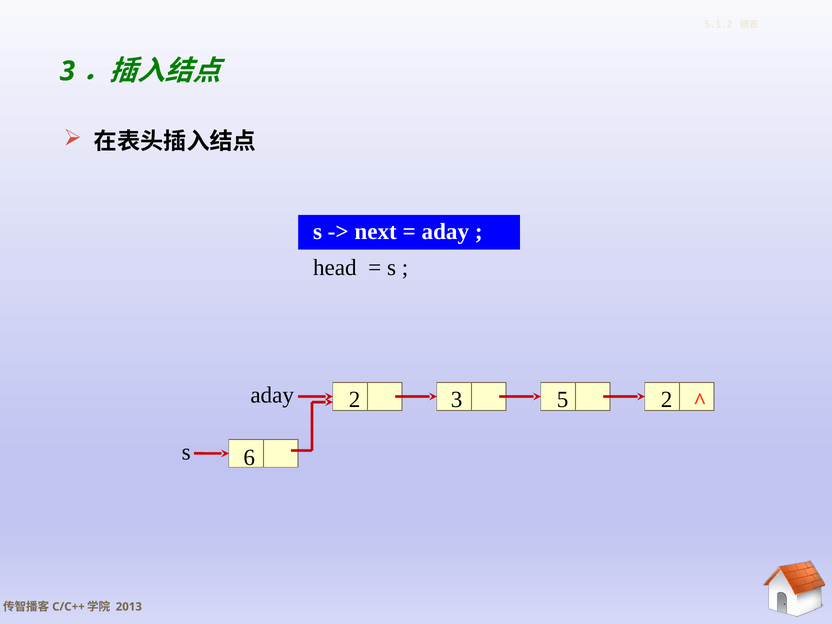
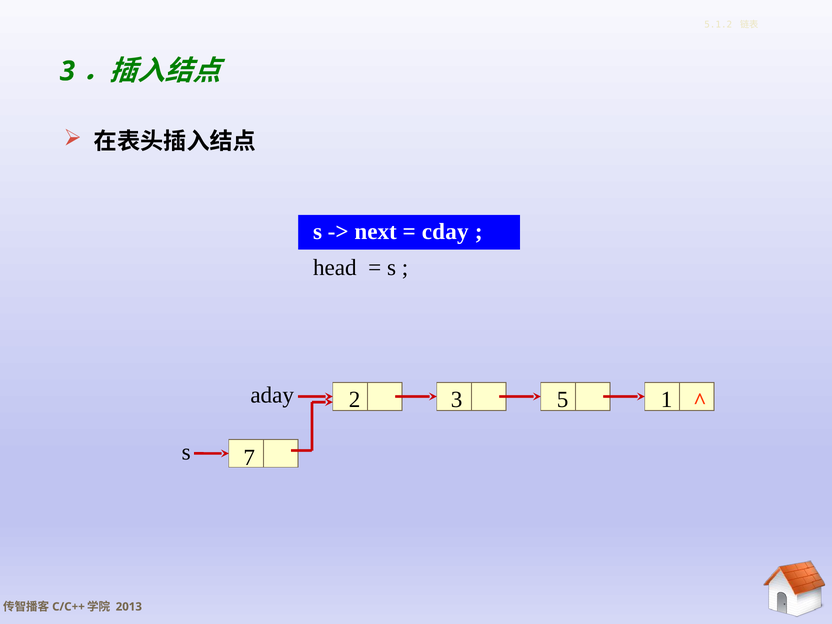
aday: aday -> cday (445, 232)
5 2: 2 -> 1 (667, 400)
6: 6 -> 7 (249, 458)
